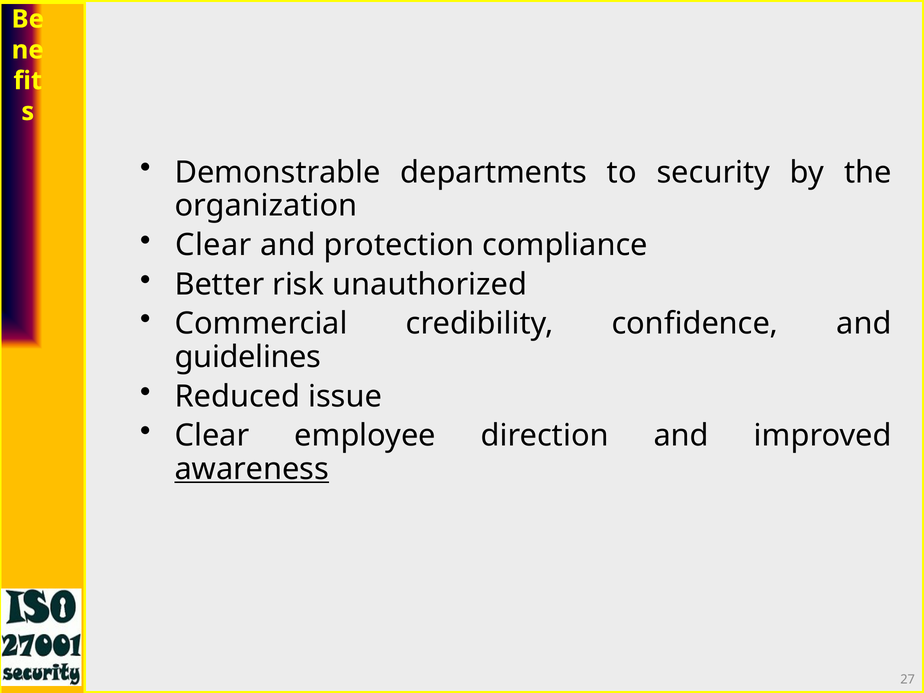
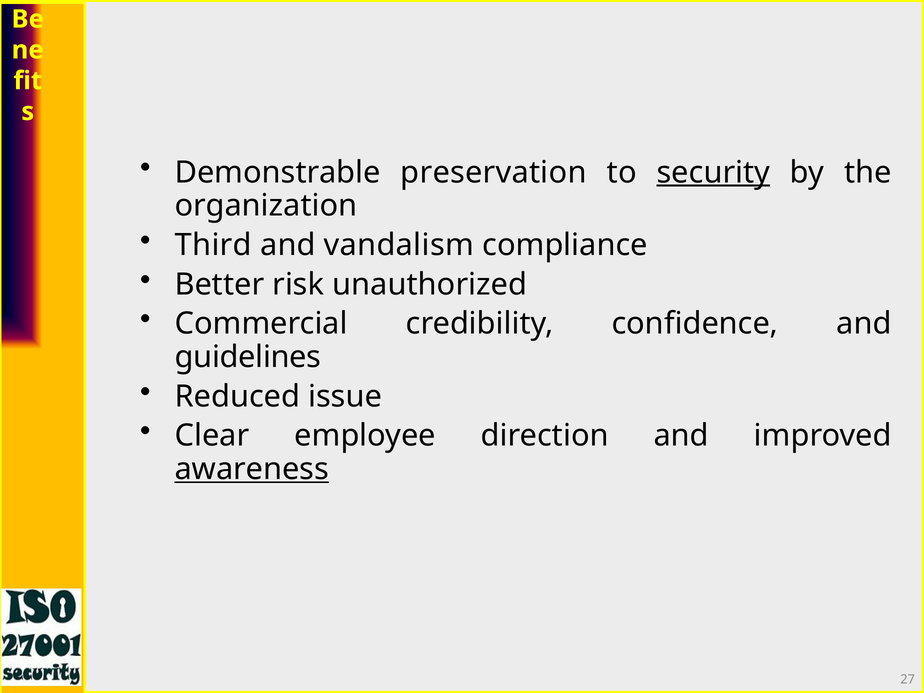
departments: departments -> preservation (494, 172)
security underline: none -> present (713, 172)
Clear: Clear -> Third (213, 245)
protection: protection -> vandalism (399, 245)
